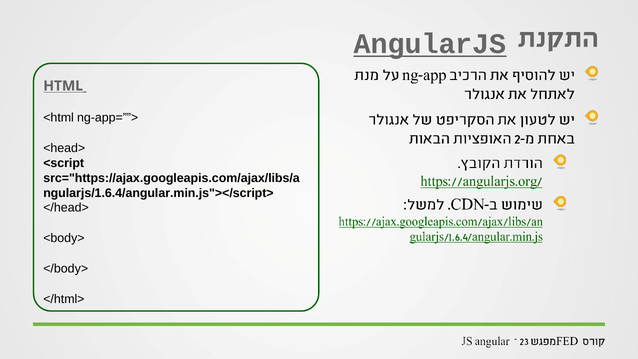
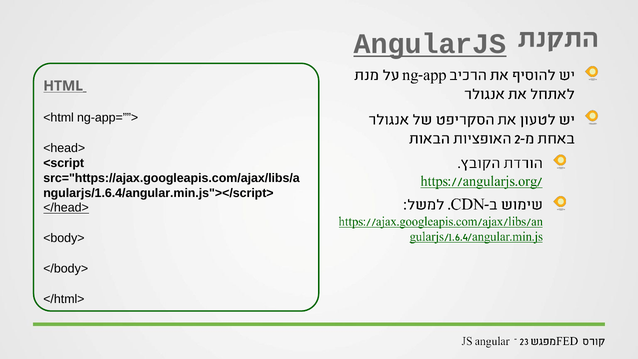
</head> underline: none -> present (66, 208)
